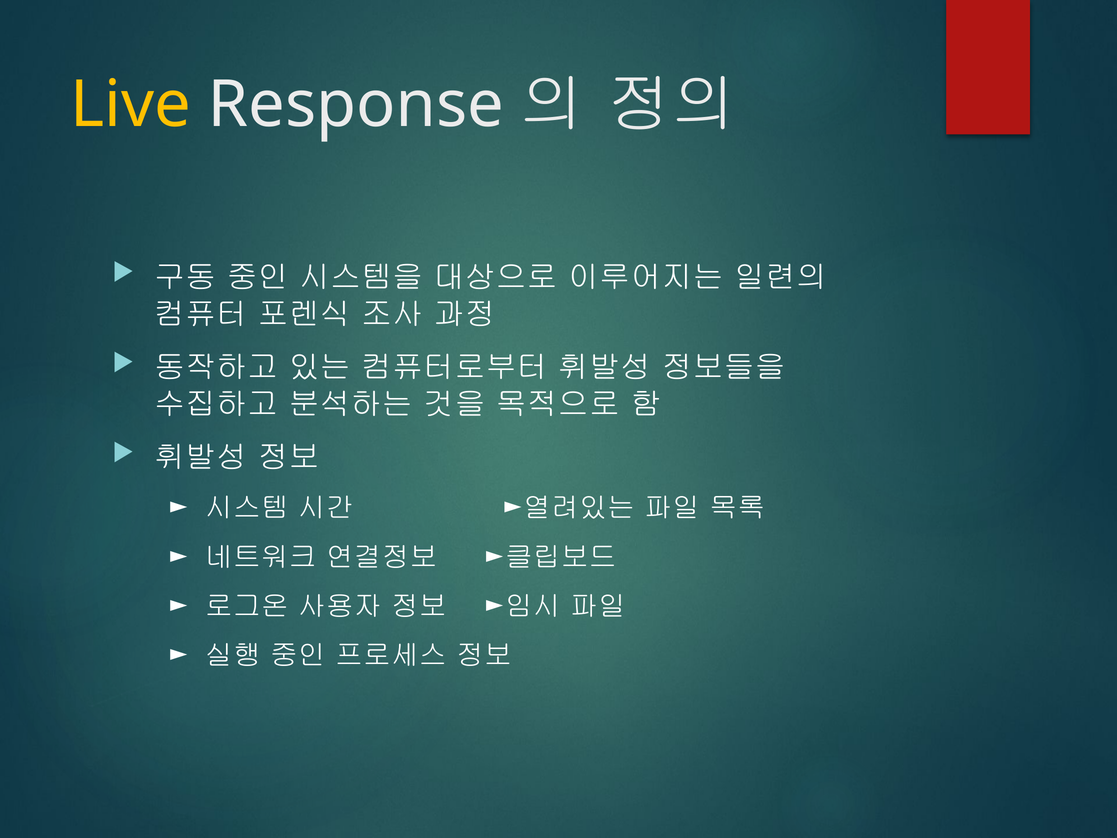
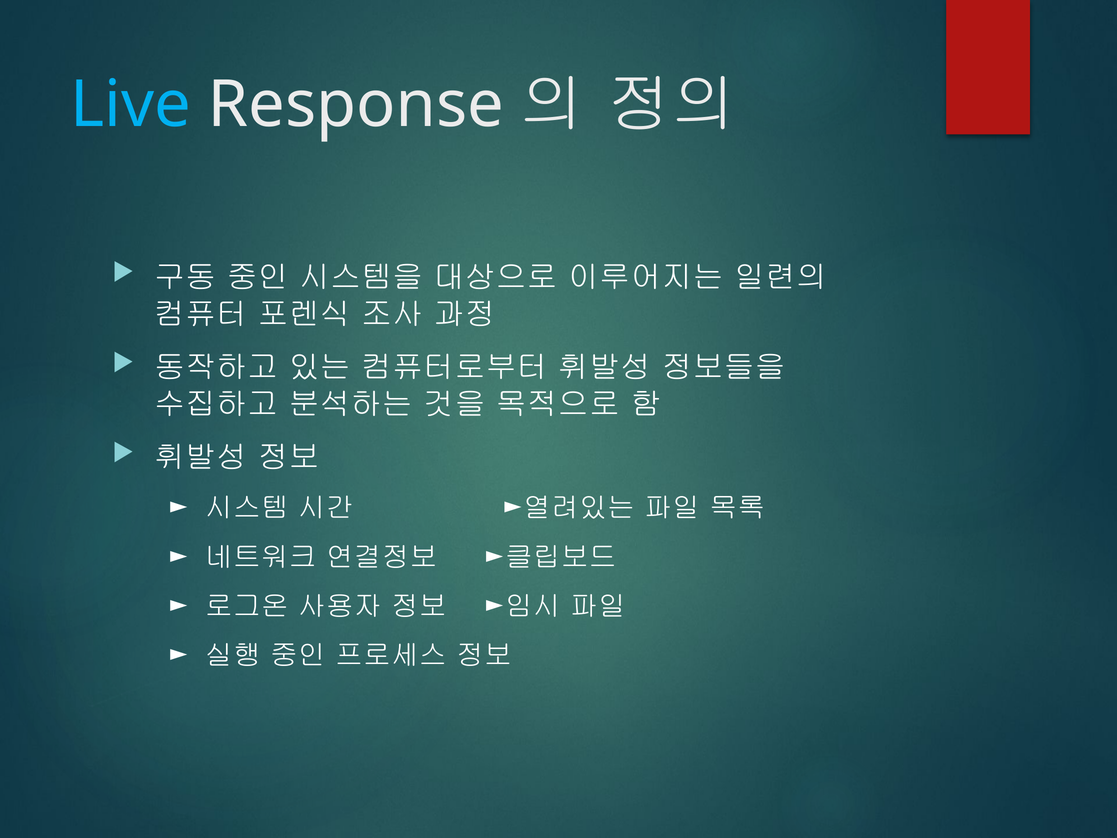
Live colour: yellow -> light blue (131, 105)
